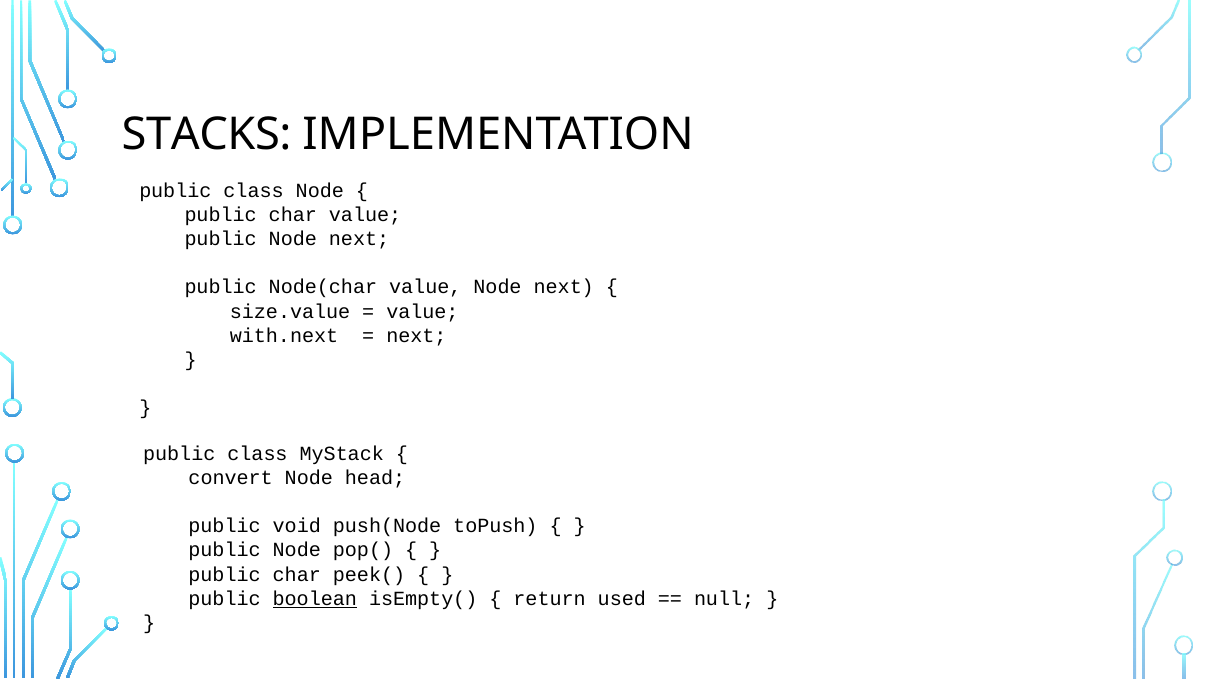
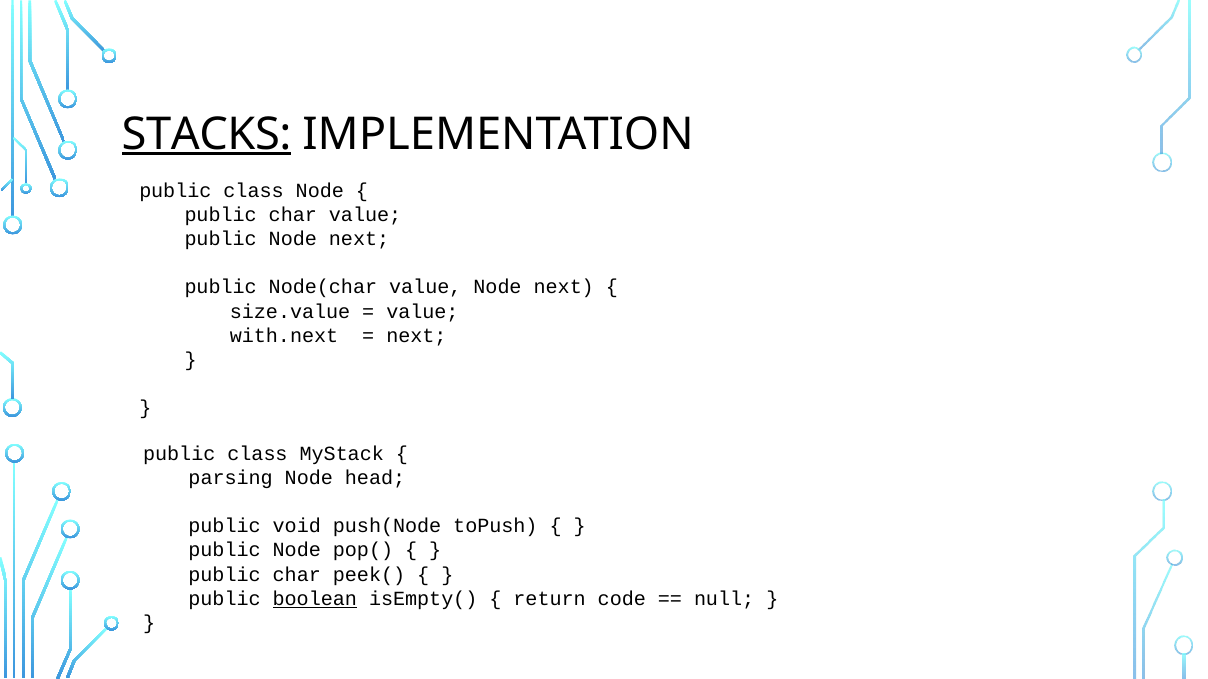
STACKS underline: none -> present (207, 134)
convert: convert -> parsing (231, 478)
used: used -> code (622, 599)
